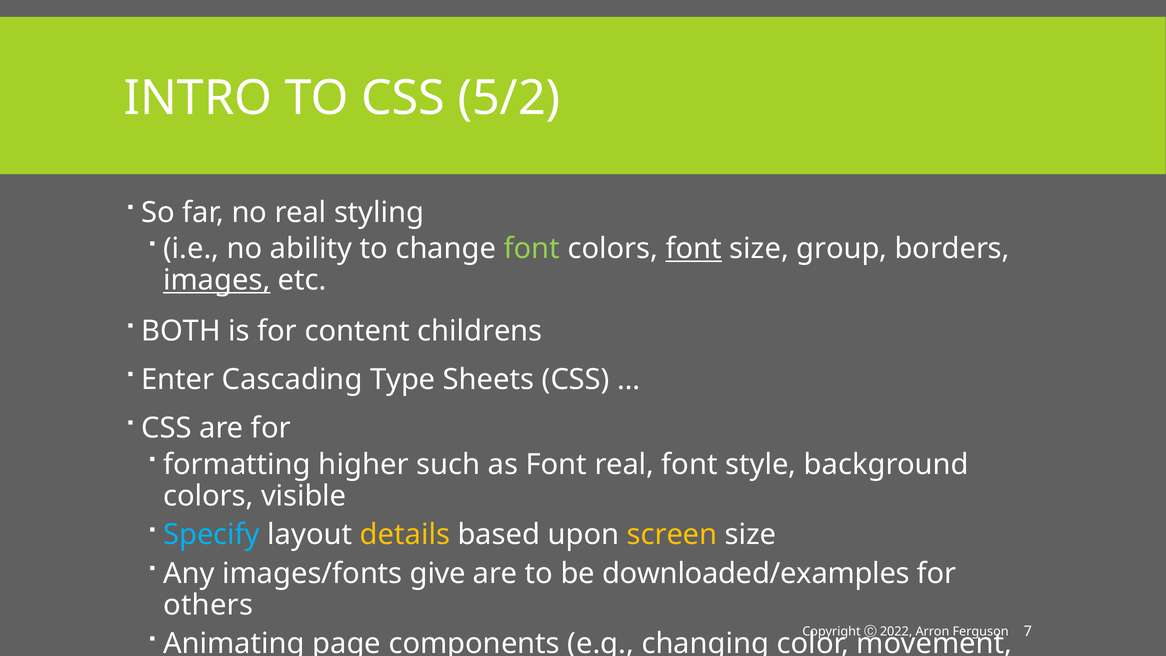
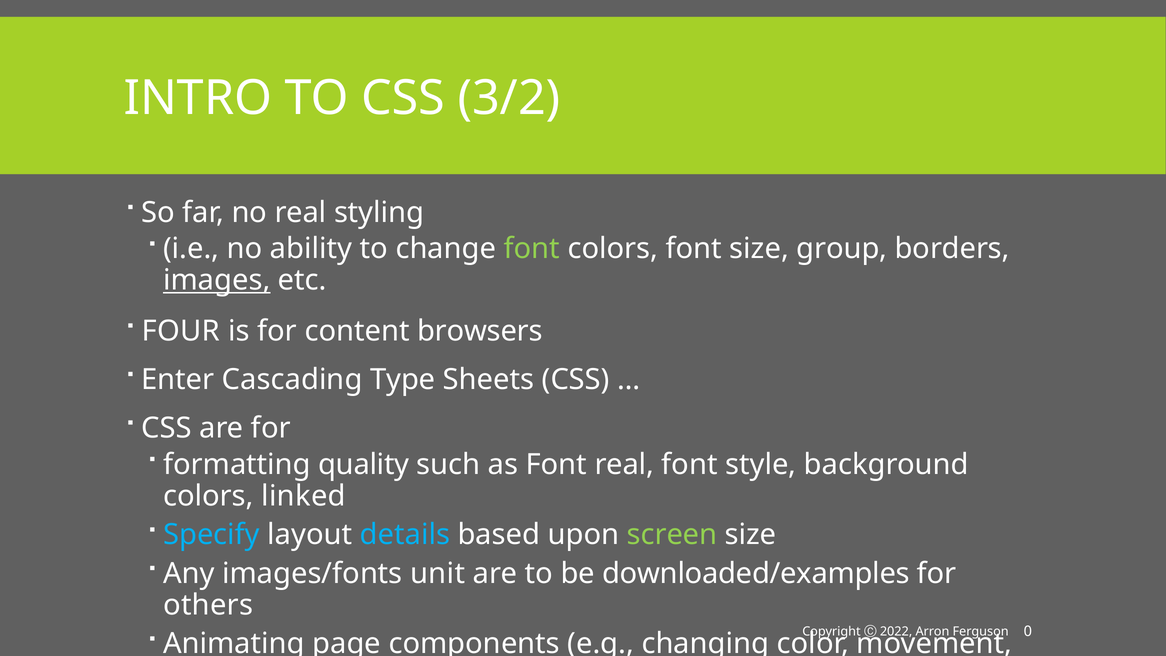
5/2: 5/2 -> 3/2 (509, 98)
font underline: present -> none (694, 249)
BOTH: BOTH -> FOUR (181, 331)
childrens: childrens -> browsers (480, 331)
higher: higher -> quality (364, 464)
visible: visible -> linked (304, 496)
details colour: yellow -> light blue (405, 535)
screen colour: yellow -> light green (672, 535)
give: give -> unit (438, 573)
7: 7 -> 0 (1028, 632)
